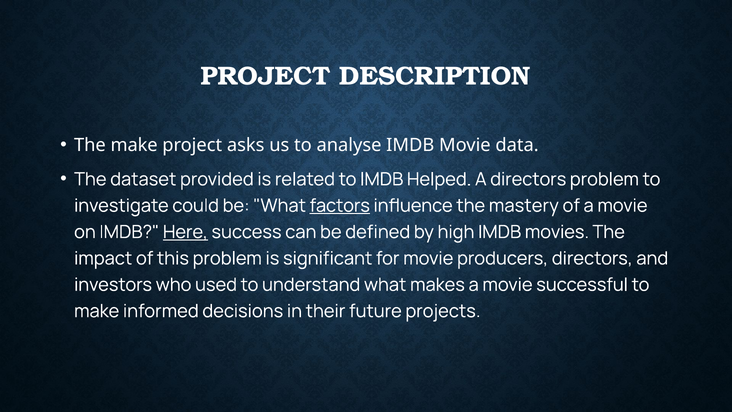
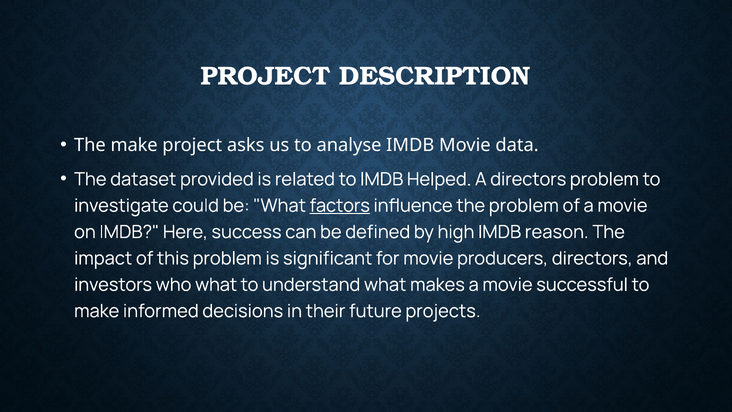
the mastery: mastery -> problem (524, 206)
Here underline: present -> none (185, 232)
movies: movies -> reason (557, 232)
who used: used -> what (216, 285)
